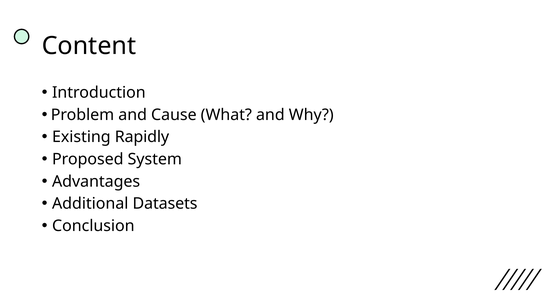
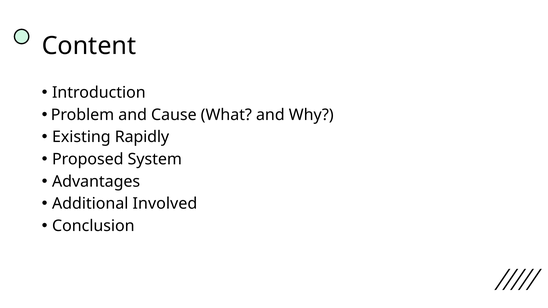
Datasets: Datasets -> Involved (165, 204)
